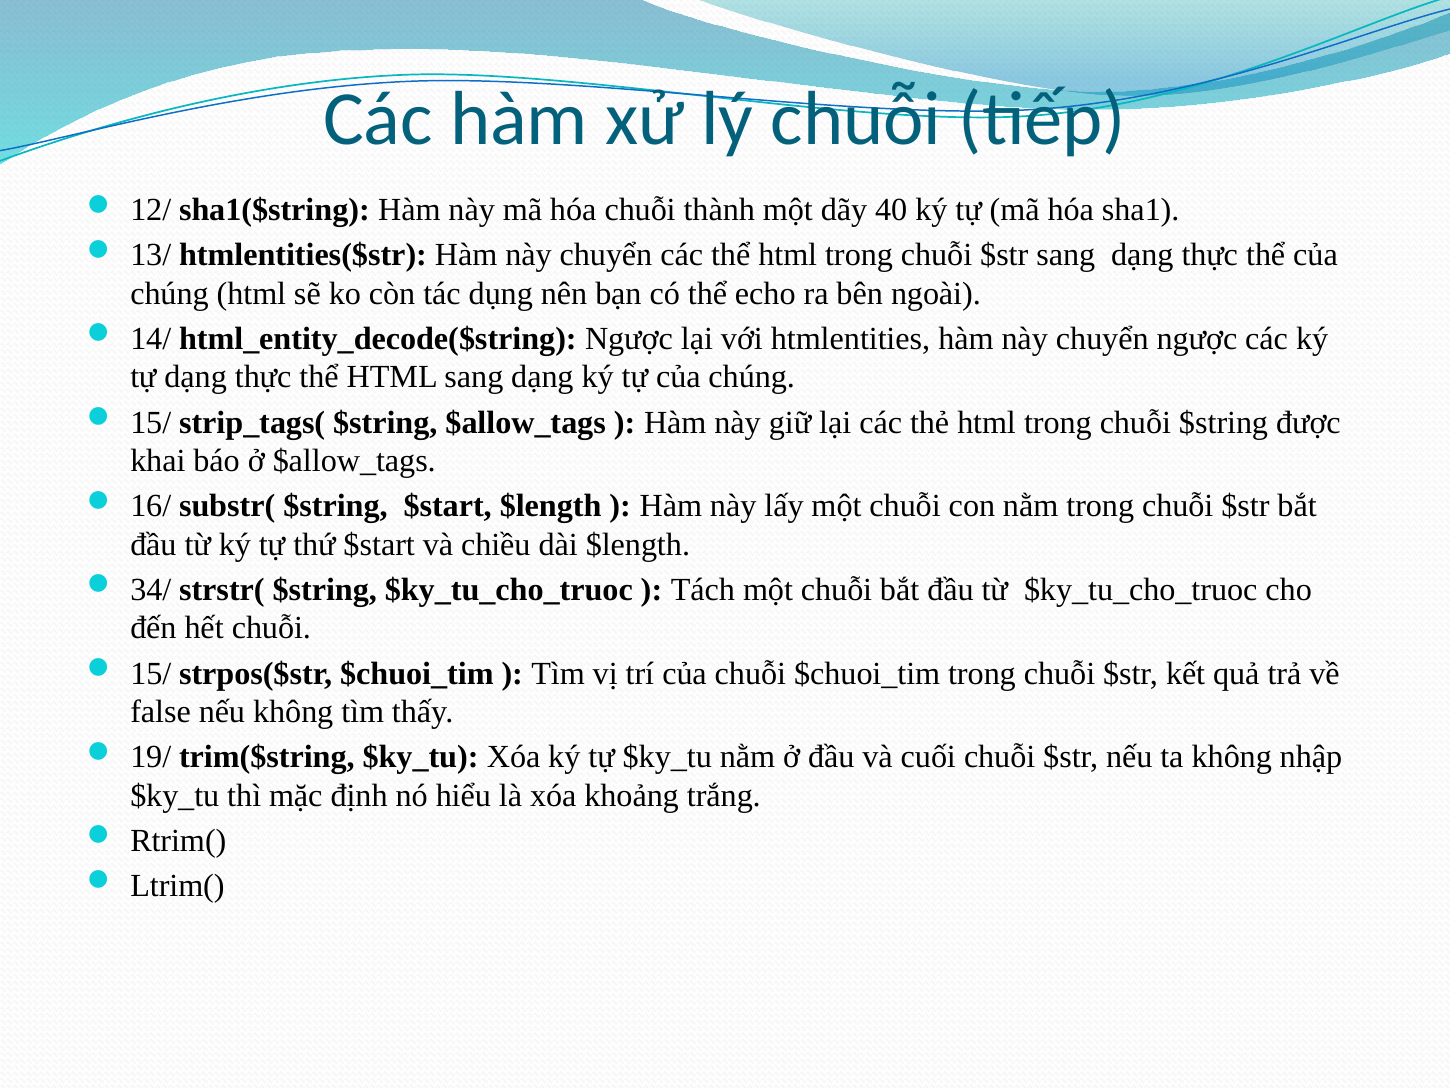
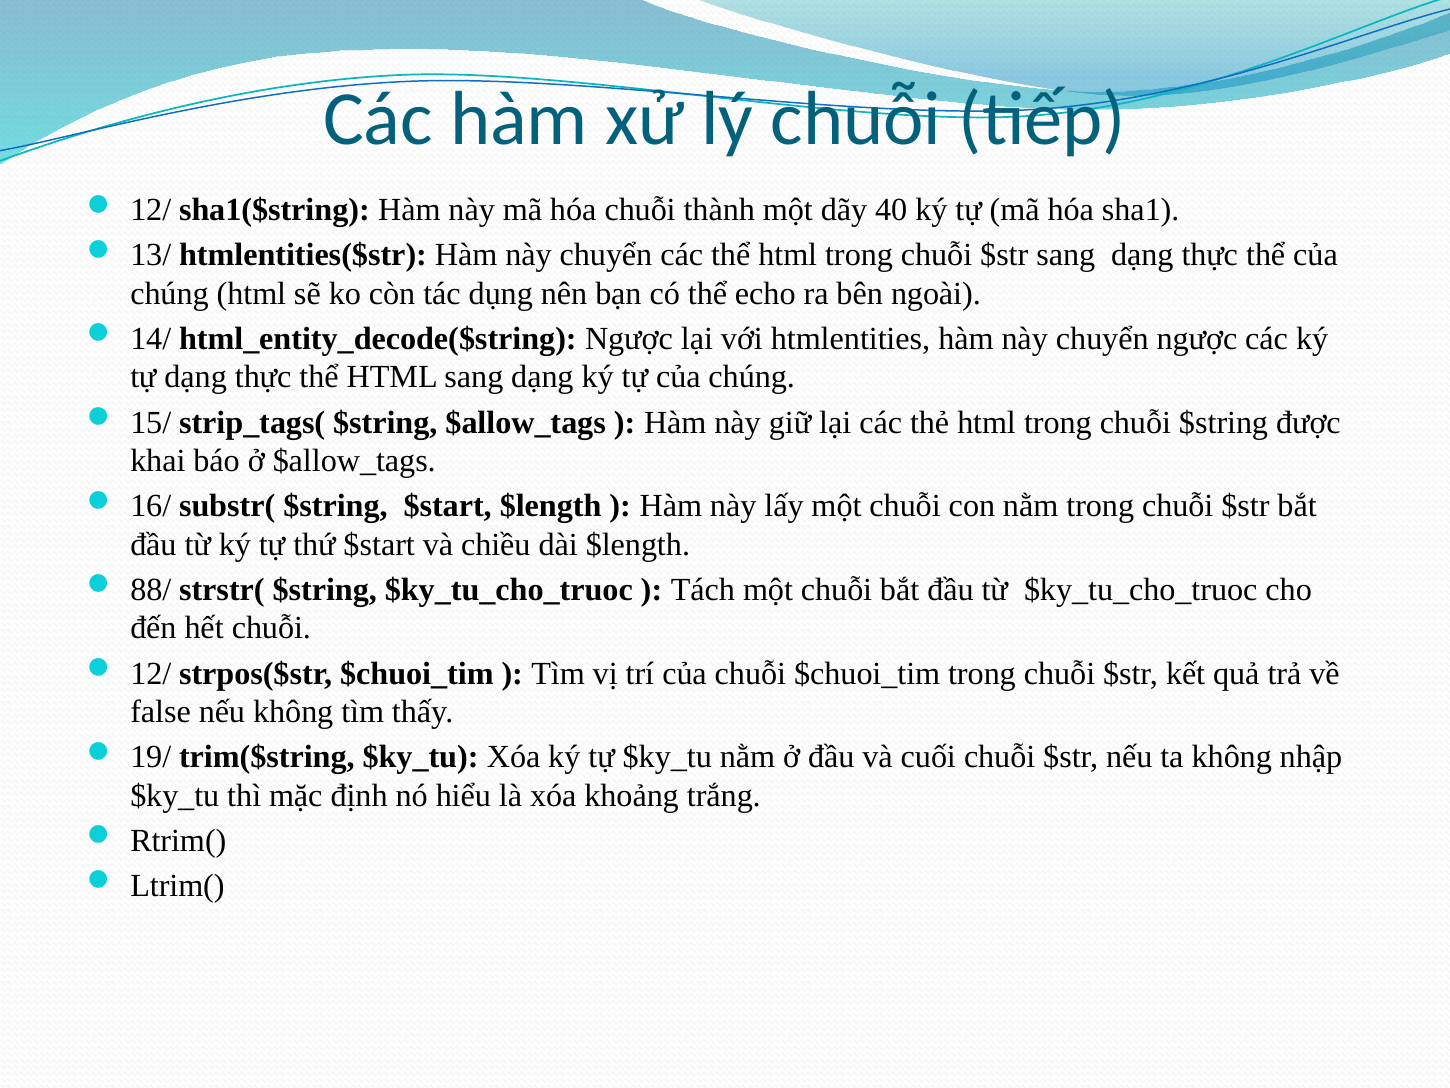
34/: 34/ -> 88/ (151, 589)
15/: 15/ -> 12/ (151, 673)
